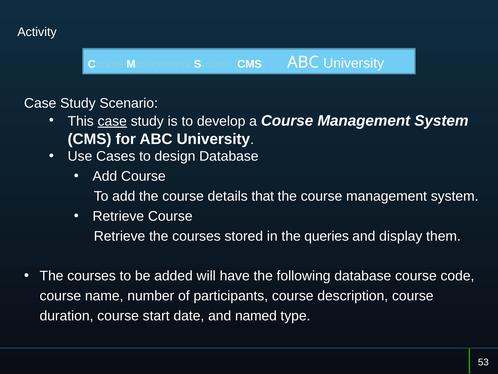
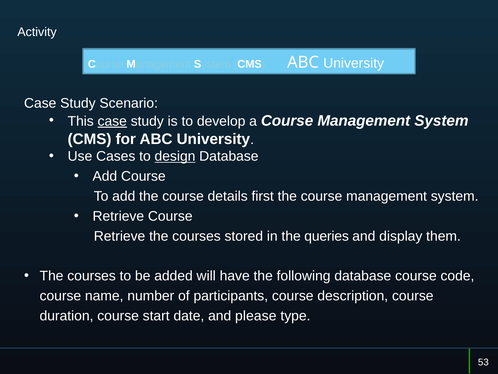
design underline: none -> present (175, 156)
that: that -> first (263, 196)
named: named -> please (256, 316)
